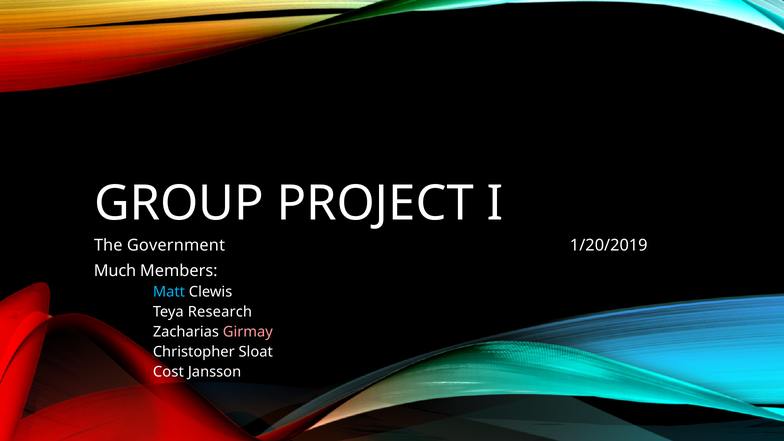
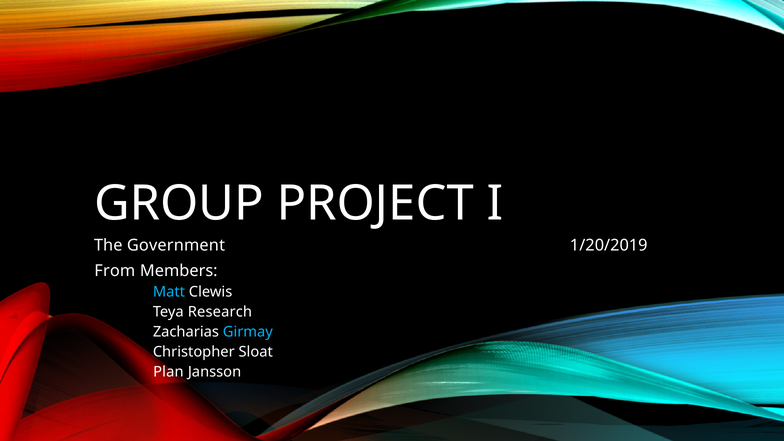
Much: Much -> From (115, 271)
Girmay colour: pink -> light blue (248, 332)
Cost: Cost -> Plan (168, 372)
